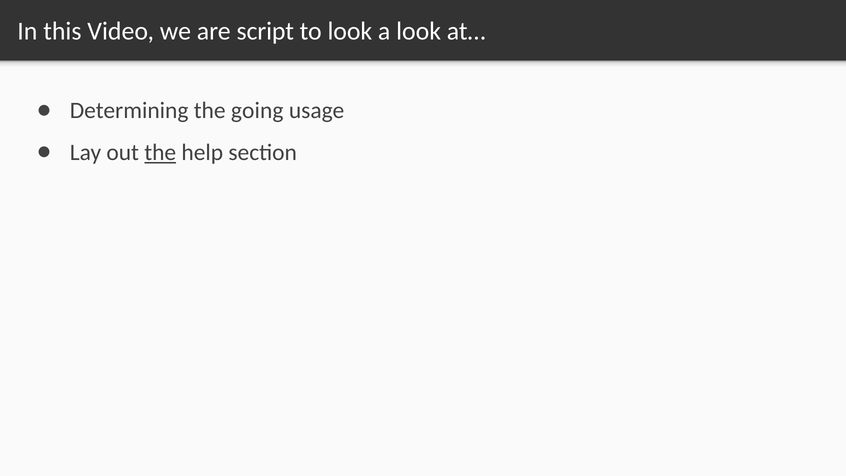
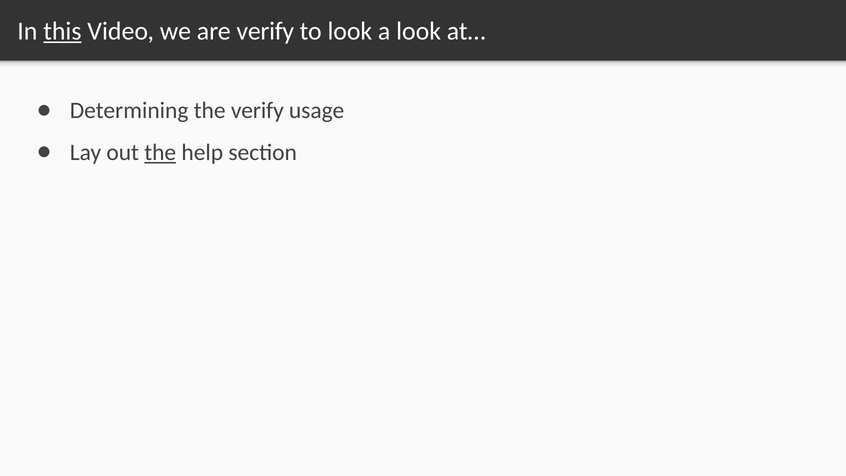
this underline: none -> present (62, 31)
are script: script -> verify (265, 31)
the going: going -> verify (257, 111)
